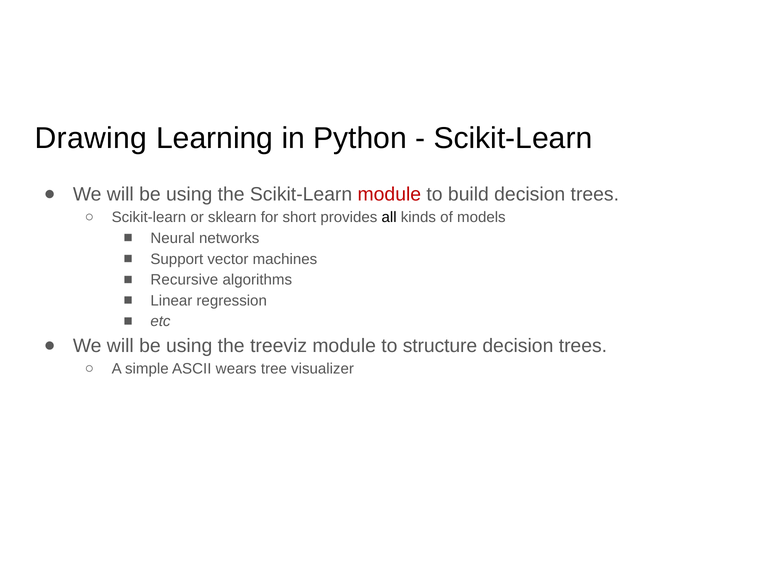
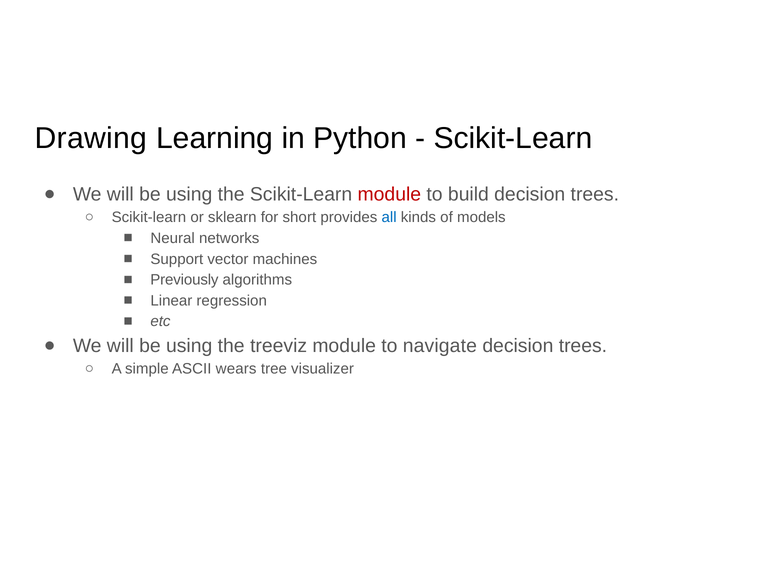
all colour: black -> blue (389, 218)
Recursive: Recursive -> Previously (184, 280)
structure: structure -> navigate (440, 346)
